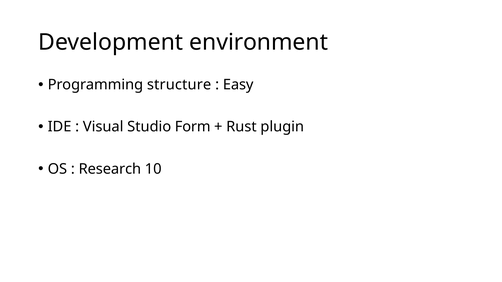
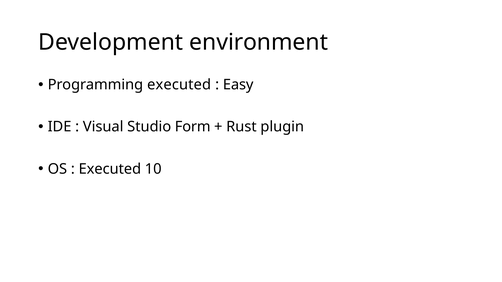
Programming structure: structure -> executed (179, 85)
Research: Research -> Executed (110, 169)
